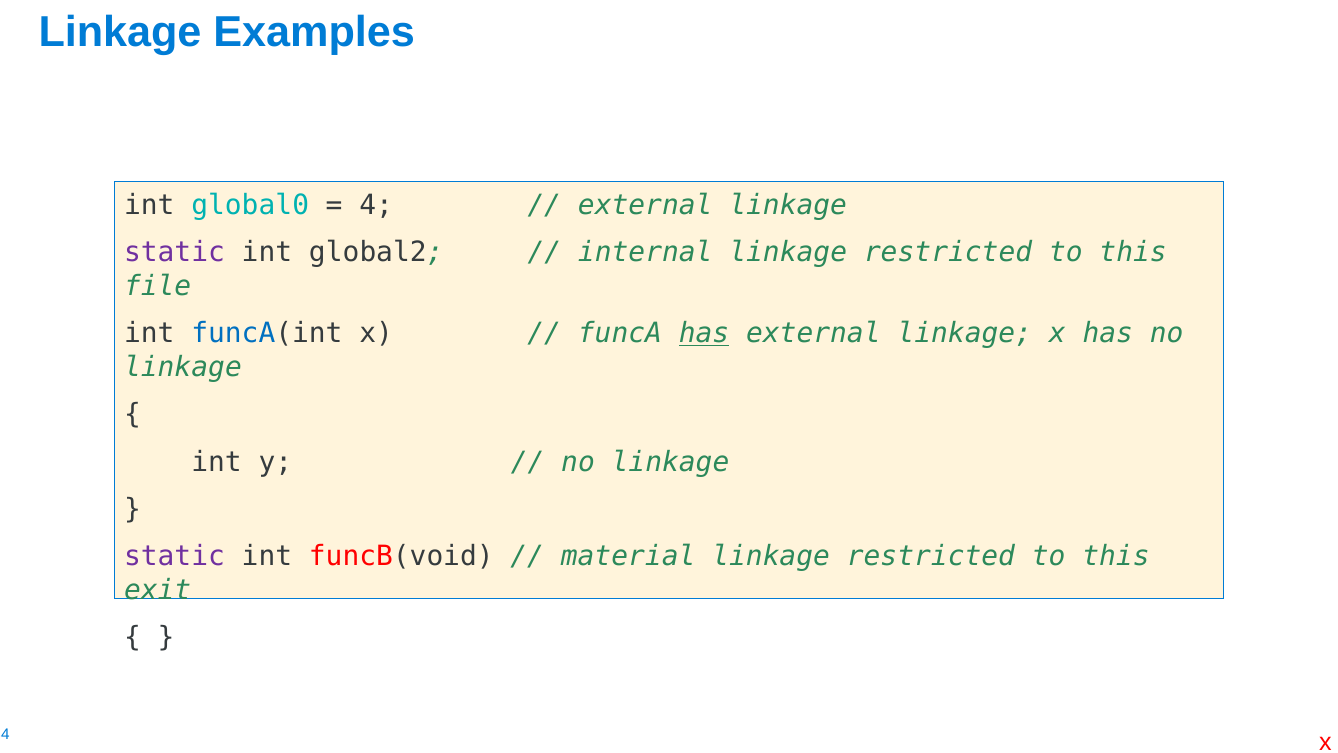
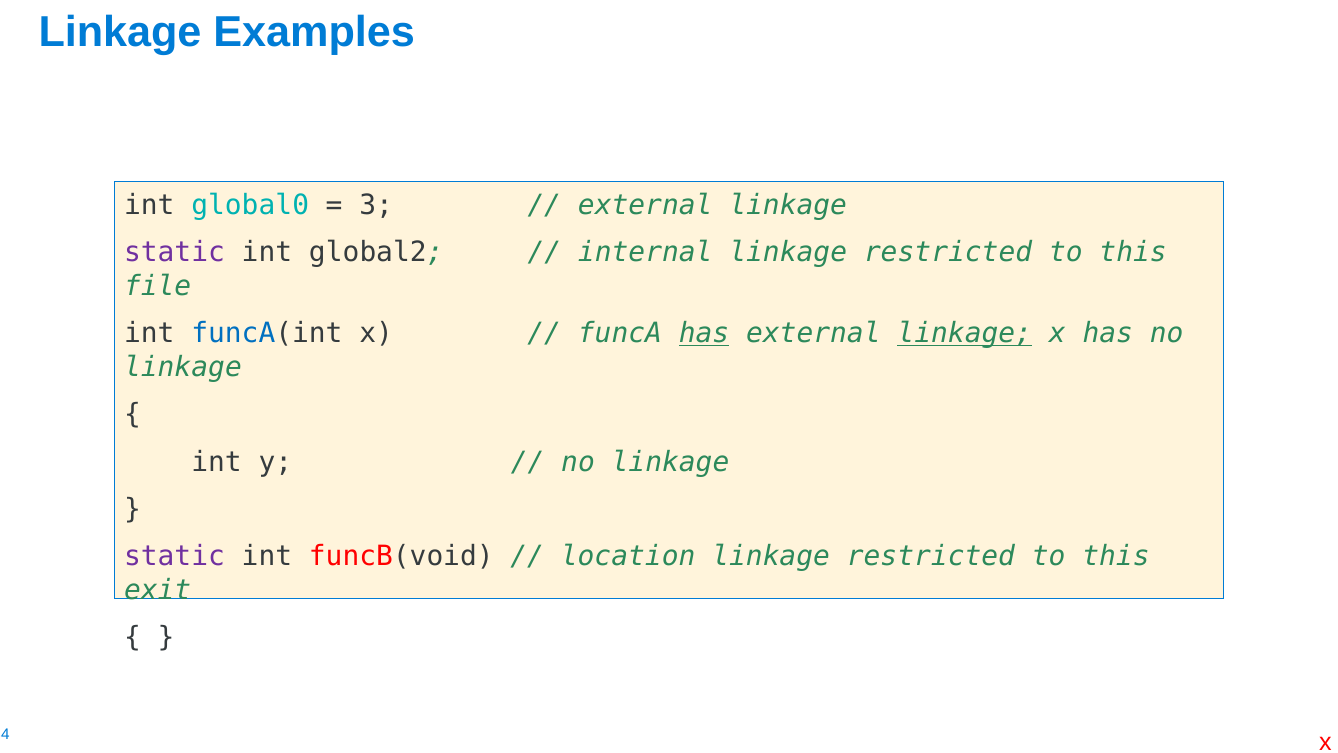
4: 4 -> 3 (376, 205)
linkage underline: none -> present (965, 333)
material: material -> location (628, 556)
